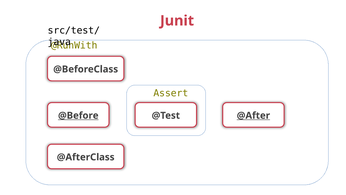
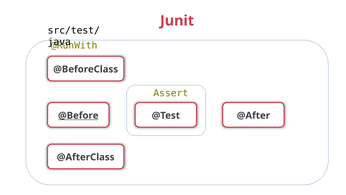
@After underline: present -> none (253, 115)
